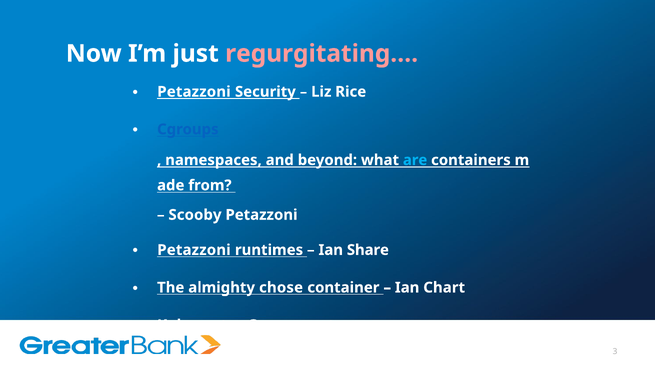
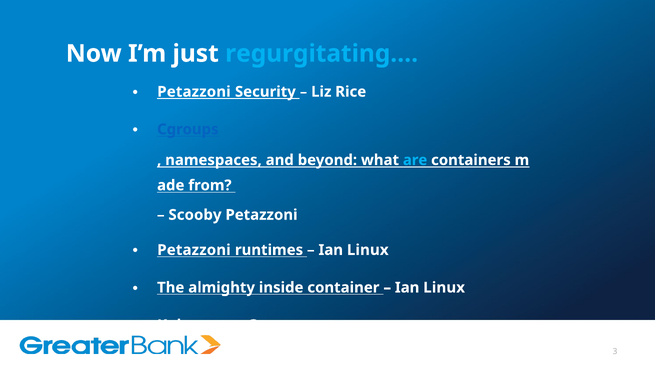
regurgitating… colour: pink -> light blue (322, 54)
Share: Share -> Linux (368, 250)
chose: chose -> inside (281, 287)
Chart: Chart -> Linux (444, 287)
